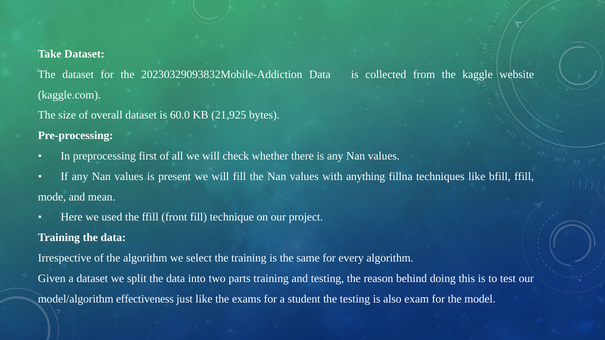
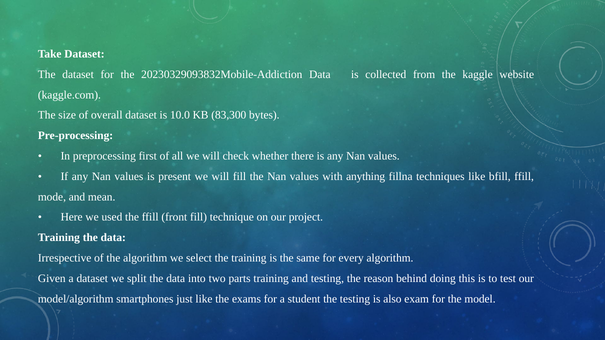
60.0: 60.0 -> 10.0 (180, 115)
21,925: 21,925 -> 83,300 (229, 115)
effectiveness: effectiveness -> smartphones (145, 299)
